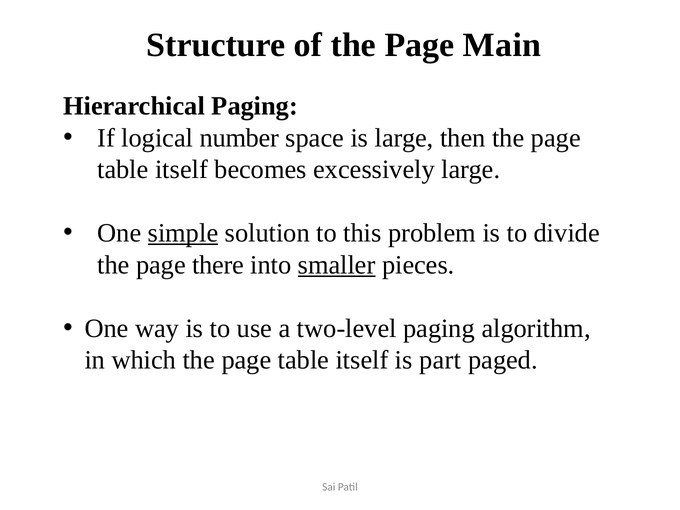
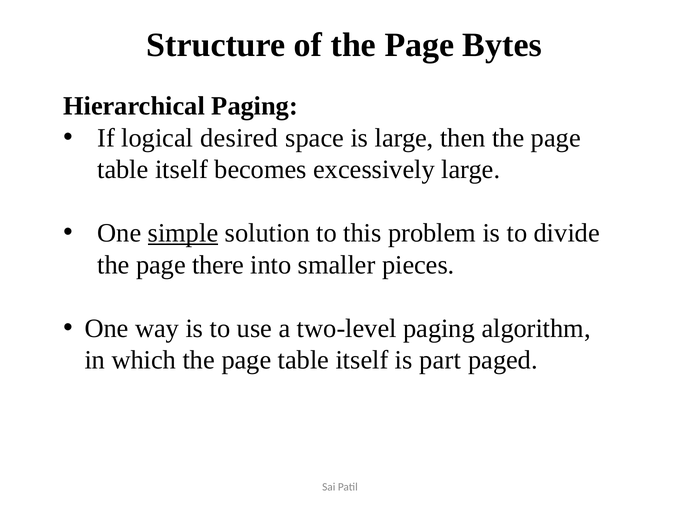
Main: Main -> Bytes (502, 45)
number: number -> desired (239, 138)
smaller underline: present -> none (337, 265)
